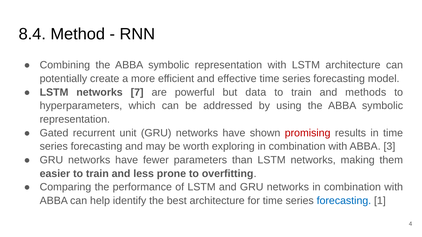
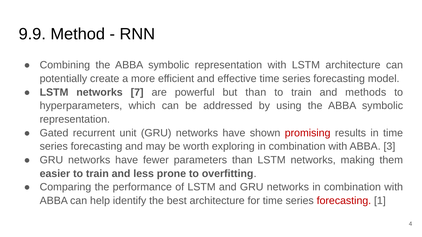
8.4: 8.4 -> 9.9 (32, 34)
but data: data -> than (256, 92)
forecasting colour: blue -> red (344, 201)
